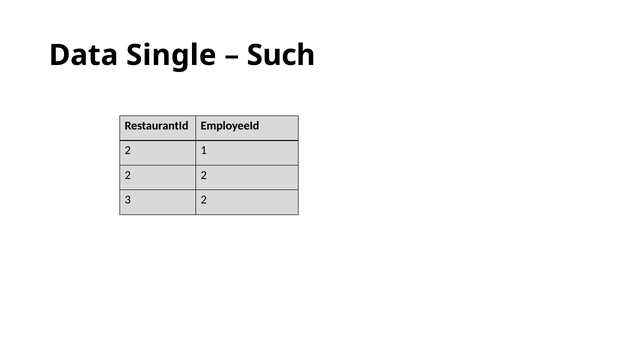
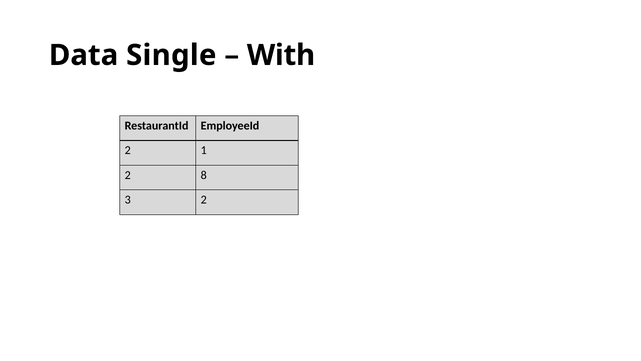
Such: Such -> With (281, 55)
2 2: 2 -> 8 (204, 175)
